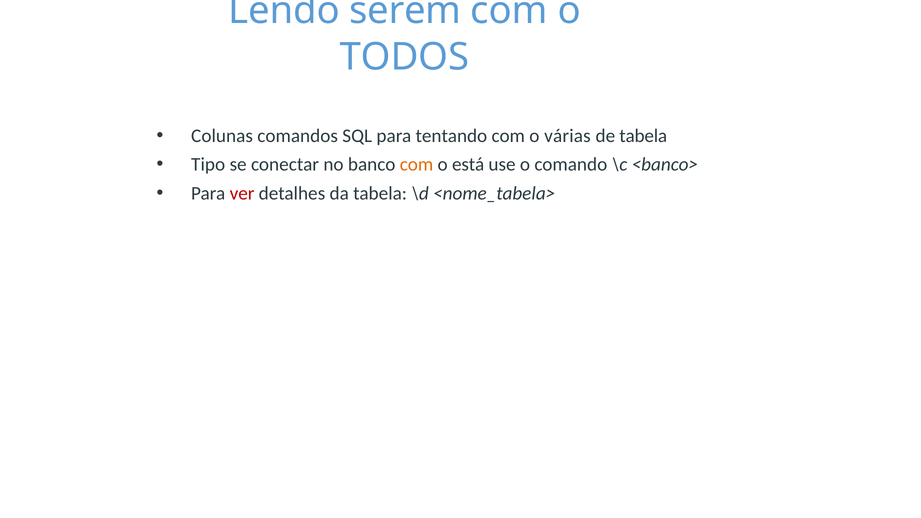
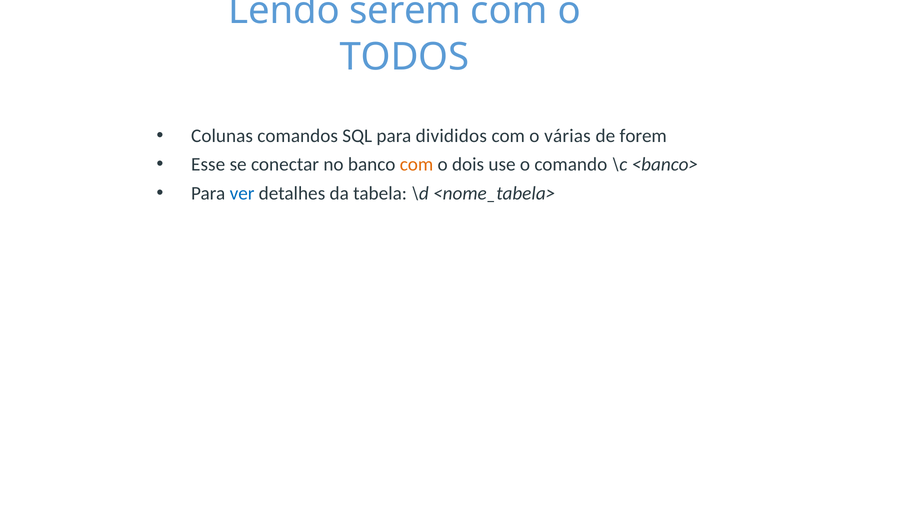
tentando: tentando -> divididos (451, 136)
de tabela: tabela -> forem (643, 136)
Tipo: Tipo -> Esse (208, 165)
está: está -> dois (468, 165)
ver colour: red -> blue (242, 193)
